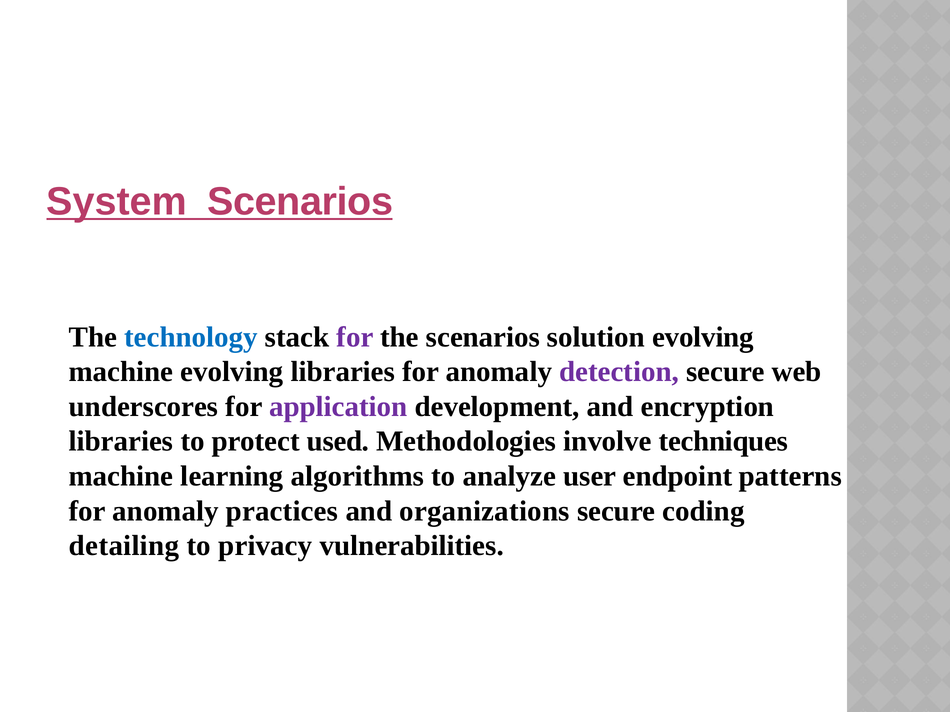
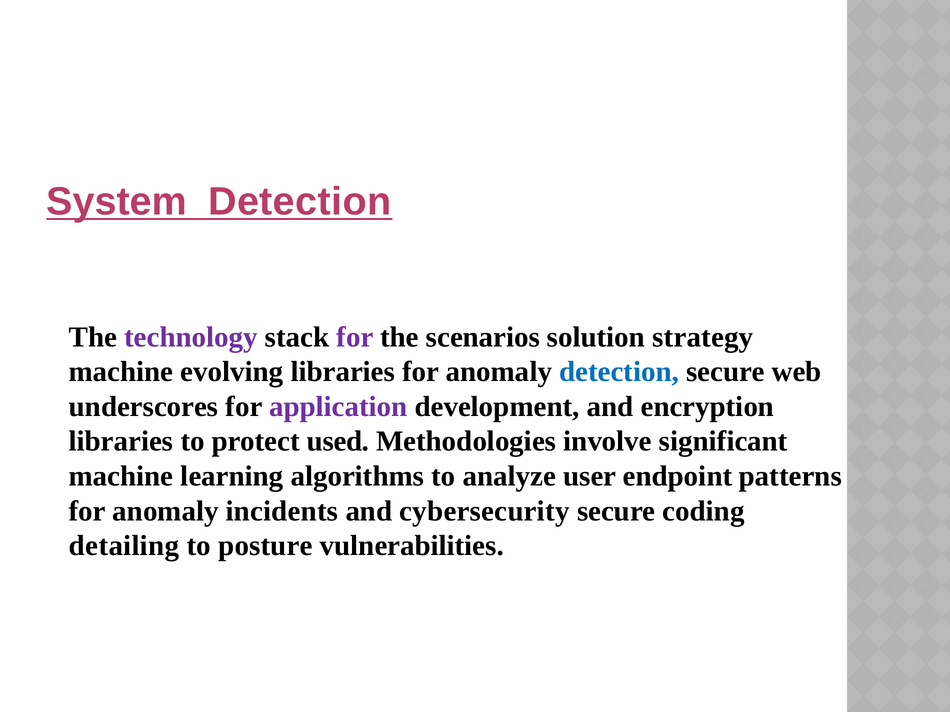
System Scenarios: Scenarios -> Detection (300, 202)
technology colour: blue -> purple (191, 337)
solution evolving: evolving -> strategy (703, 337)
detection colour: purple -> blue (619, 372)
techniques: techniques -> significant (723, 442)
practices: practices -> incidents (282, 511)
organizations: organizations -> cybersecurity (485, 511)
privacy: privacy -> posture (265, 546)
